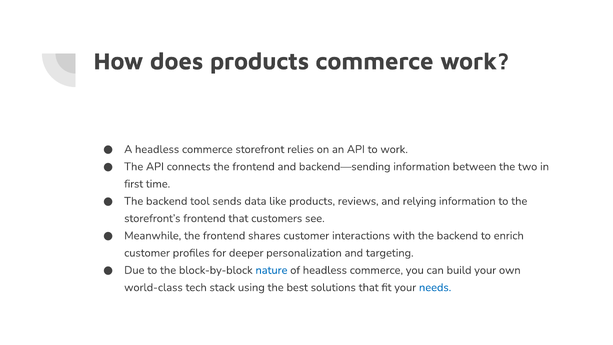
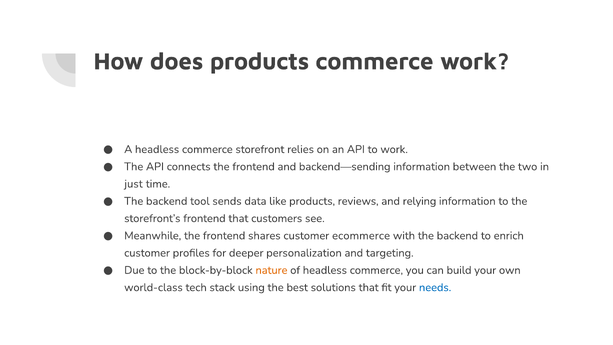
first: first -> just (134, 184)
interactions: interactions -> ecommerce (361, 236)
nature colour: blue -> orange (271, 270)
